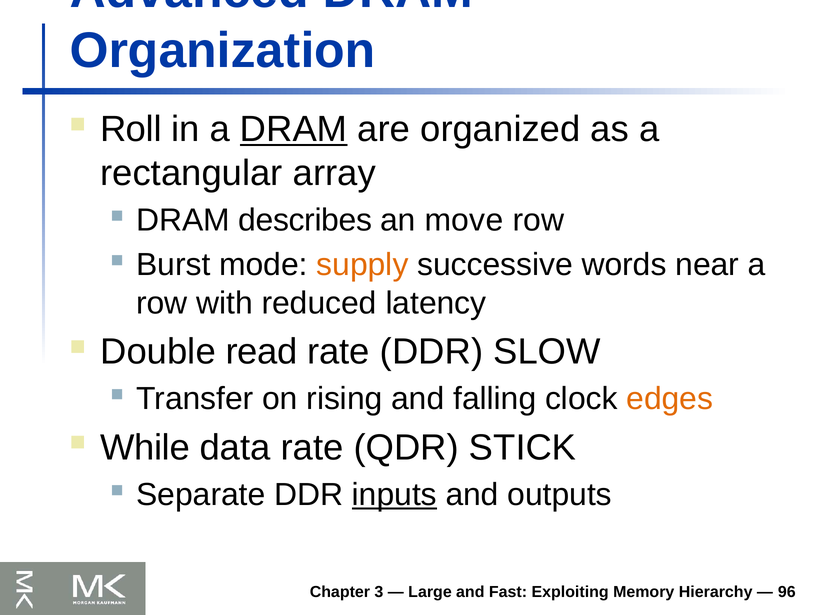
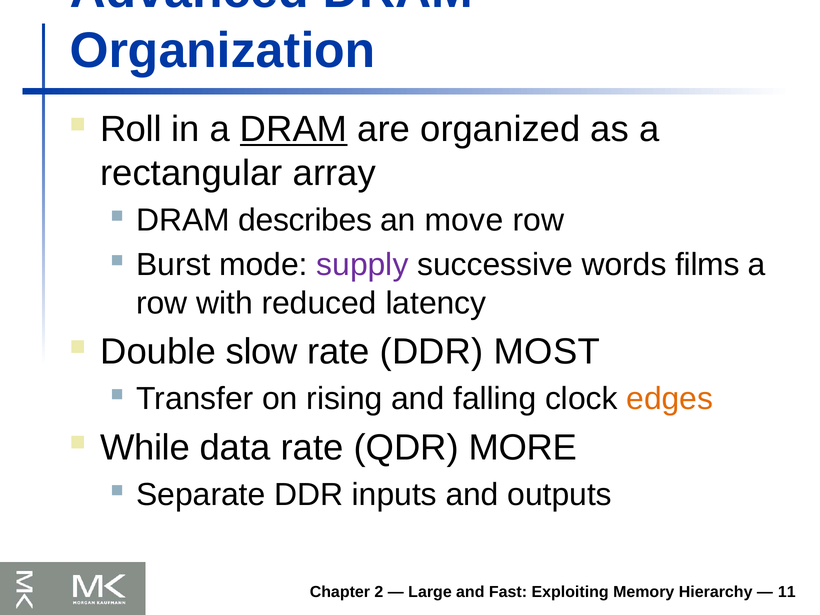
supply colour: orange -> purple (362, 265)
near: near -> films (707, 265)
read: read -> slow (262, 352)
SLOW: SLOW -> MOST (547, 352)
STICK: STICK -> MORE (523, 448)
inputs underline: present -> none (394, 495)
3: 3 -> 2 (379, 592)
96: 96 -> 11 (787, 592)
